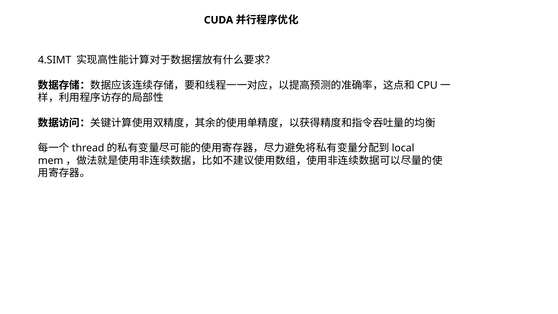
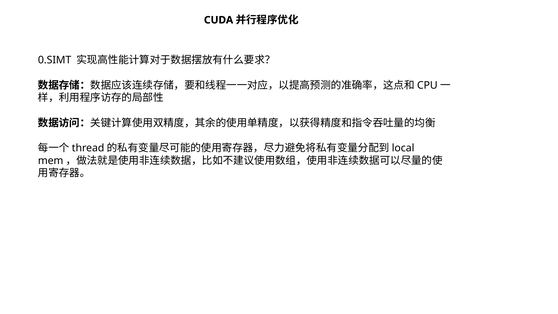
4.SIMT: 4.SIMT -> 0.SIMT (55, 60)
